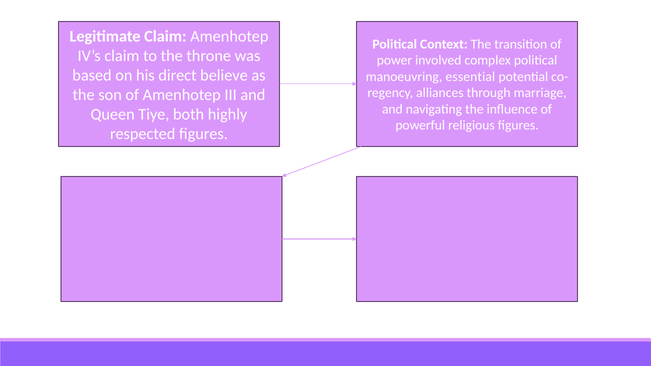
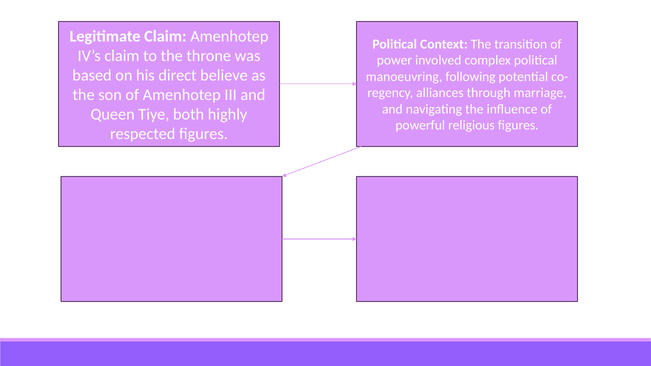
essential: essential -> following (470, 77)
